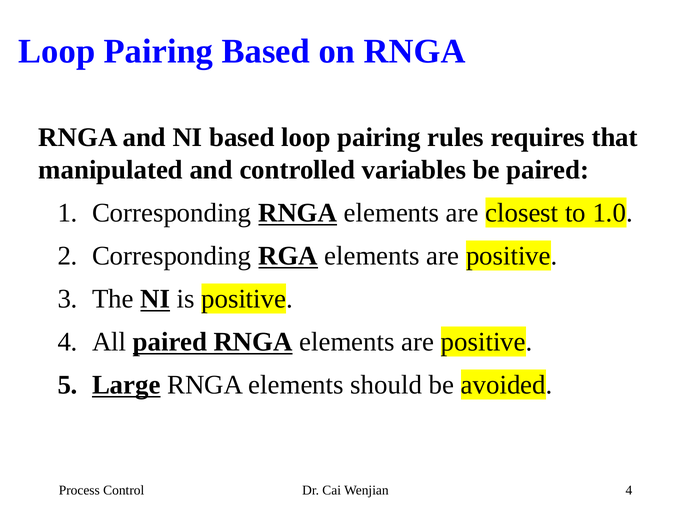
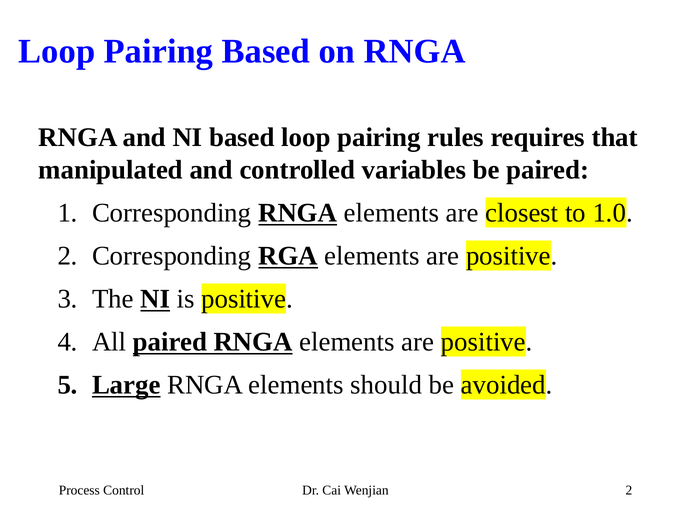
Wenjian 4: 4 -> 2 (629, 490)
